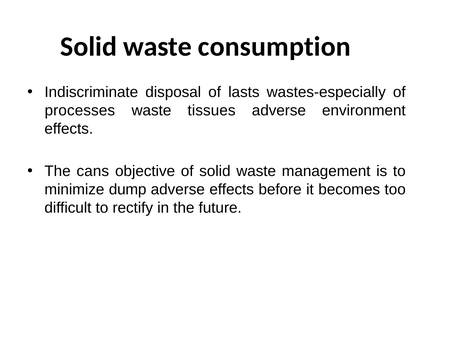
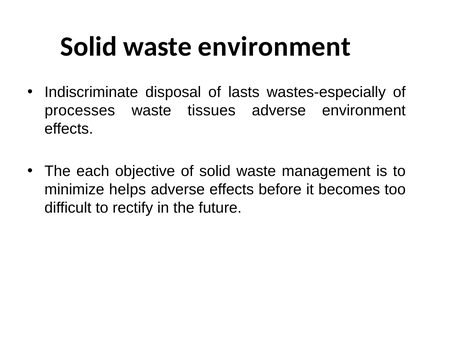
waste consumption: consumption -> environment (274, 47)
cans: cans -> each (93, 171)
dump: dump -> helps (127, 190)
